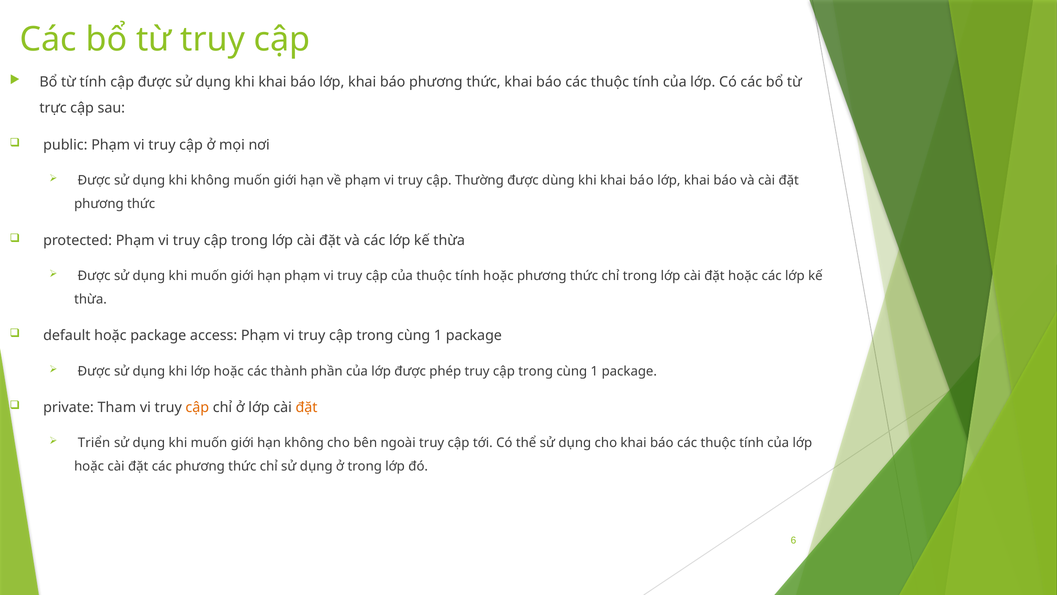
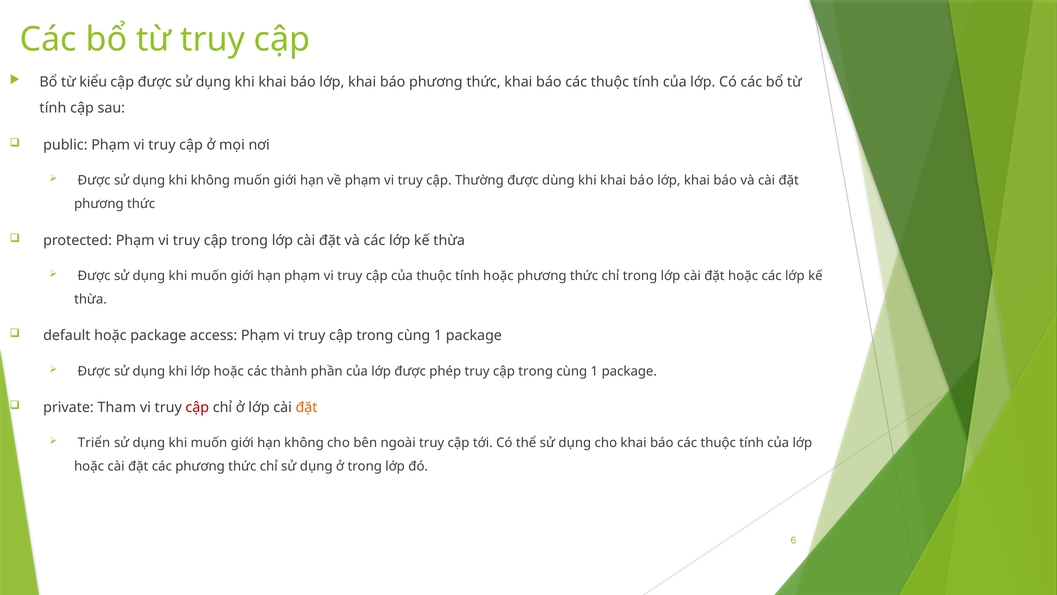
từ tính: tính -> kiểu (93, 82)
trực: trực -> tính (53, 108)
cập colour: orange -> red (197, 407)
